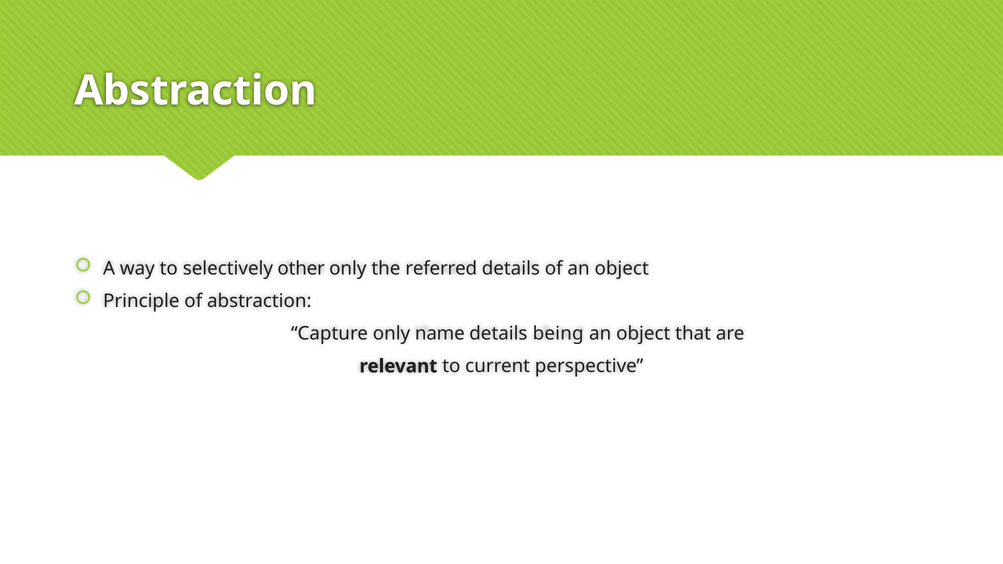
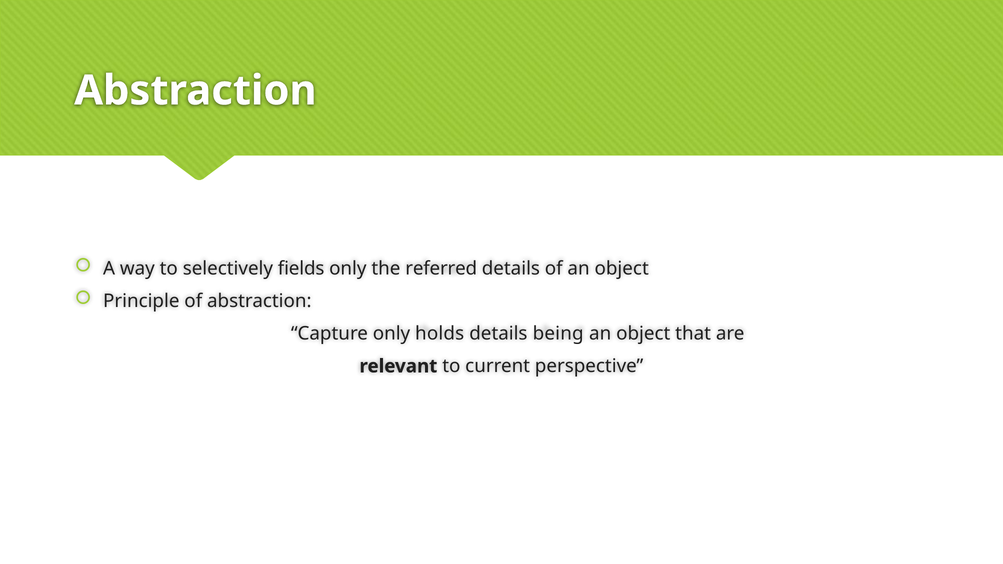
other: other -> fields (301, 268)
name: name -> holds (440, 334)
